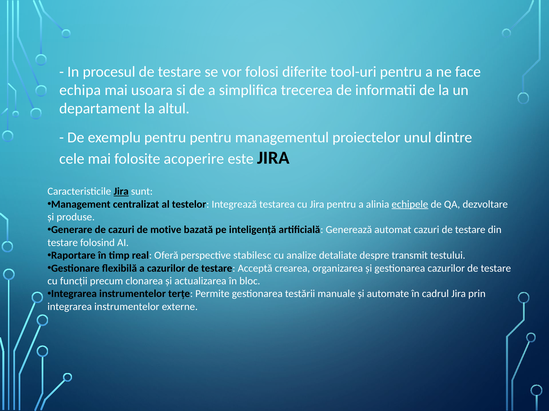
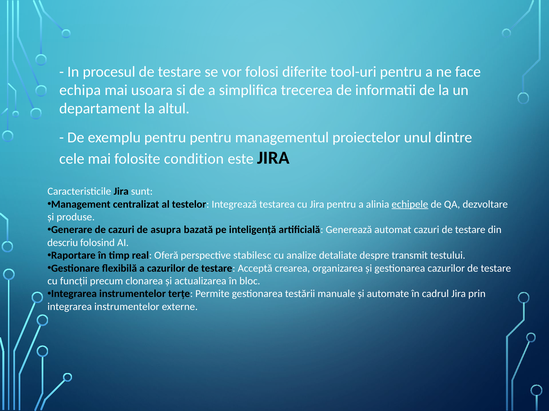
acoperire: acoperire -> condition (194, 159)
Jira underline: present -> none (121, 192)
motive: motive -> asupra (166, 230)
testare: testare -> descriu (63, 243)
